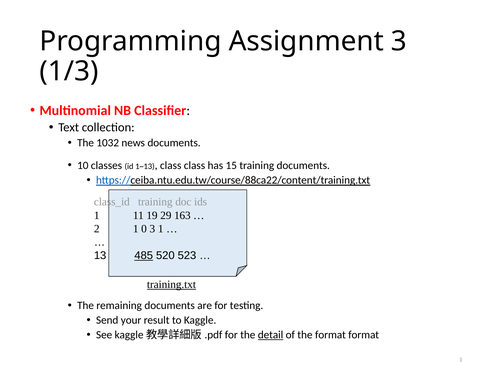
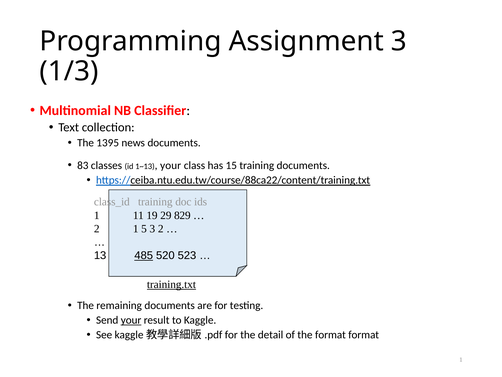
1032: 1032 -> 1395 (108, 143)
10: 10 -> 83 (83, 165)
class: class -> your (171, 165)
163: 163 -> 829 (182, 215)
0: 0 -> 5 (144, 228)
3 1: 1 -> 2 (161, 228)
your underline: none -> present (131, 320)
detail underline: present -> none (271, 334)
